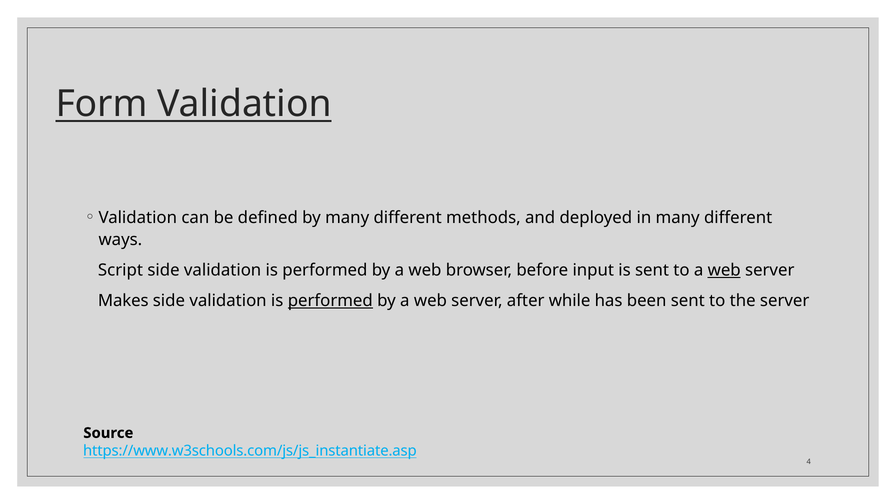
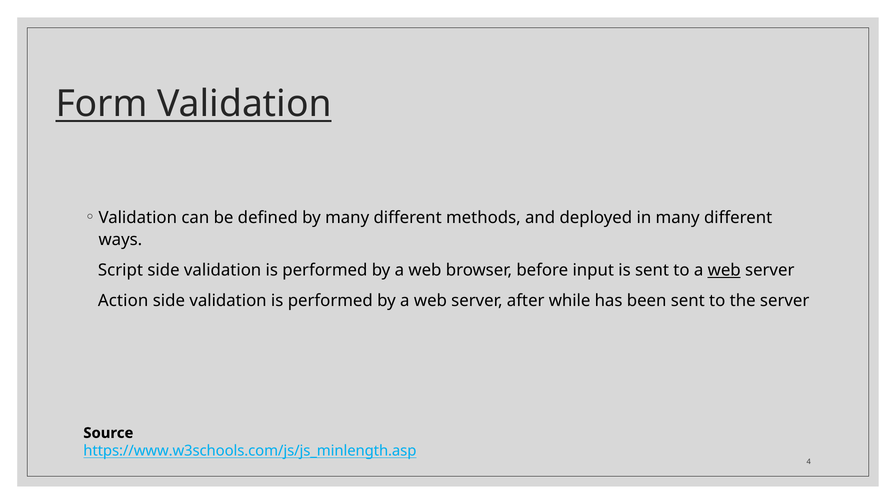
Makes: Makes -> Action (123, 301)
performed underline: present -> none (330, 301)
https://www.w3schools.com/js/js_instantiate.asp: https://www.w3schools.com/js/js_instantiate.asp -> https://www.w3schools.com/js/js_minlength.asp (250, 451)
